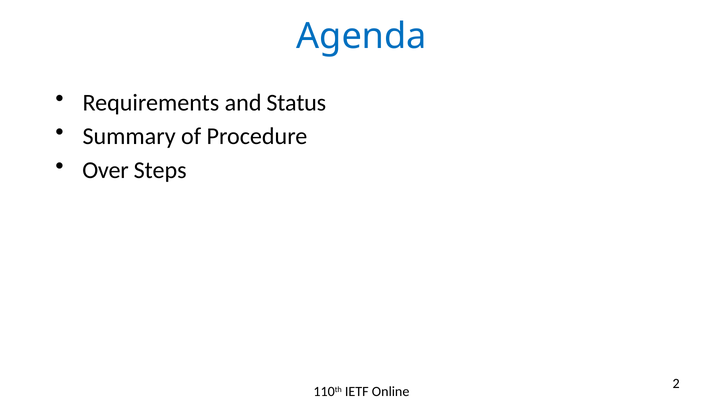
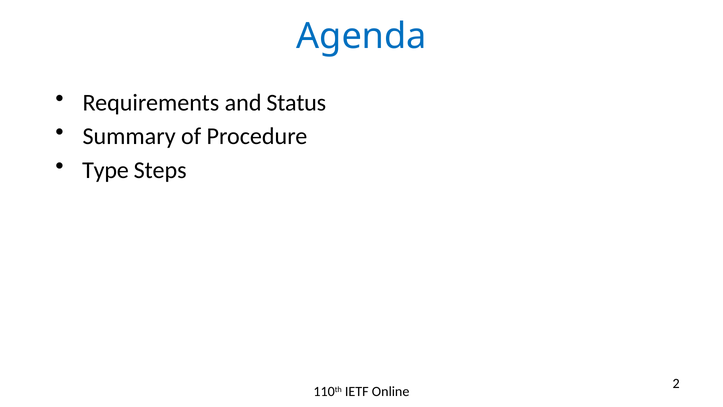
Over: Over -> Type (105, 170)
